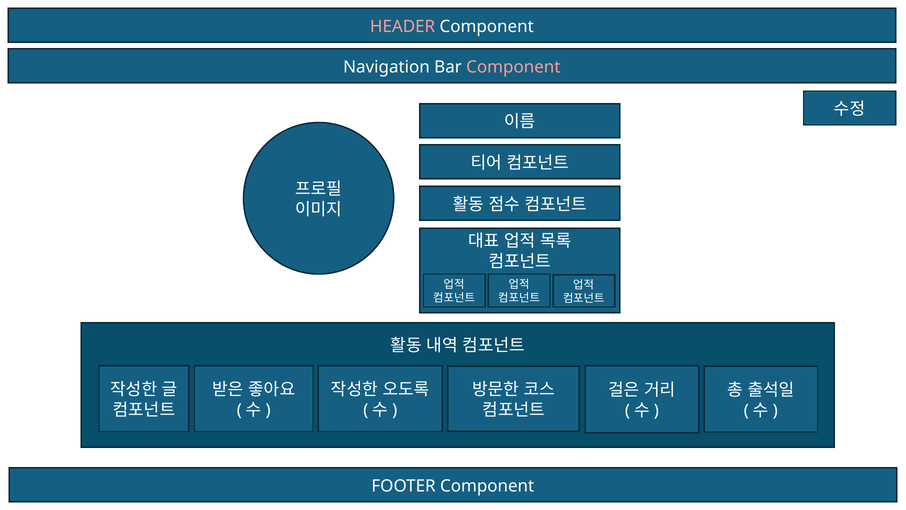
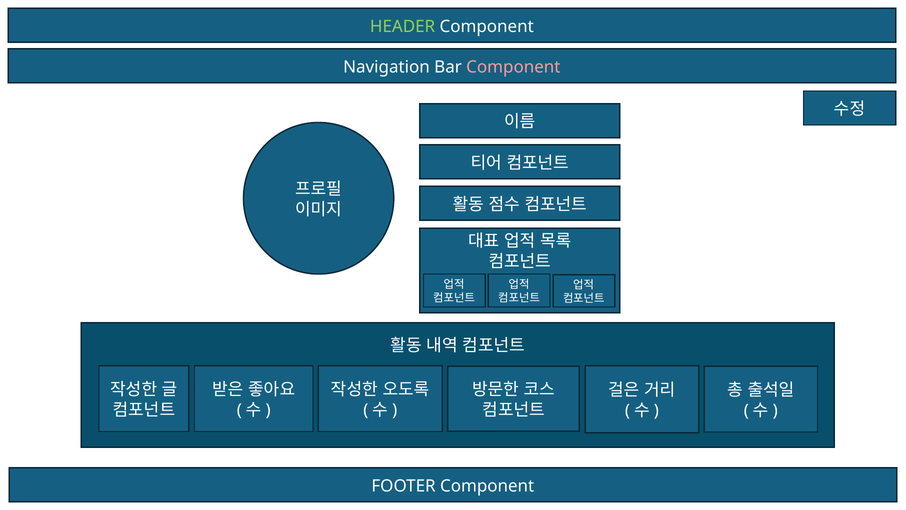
HEADER colour: pink -> light green (403, 26)
